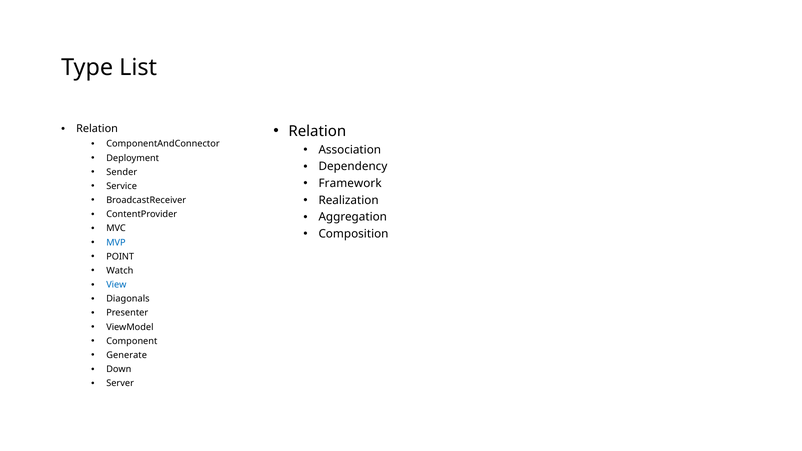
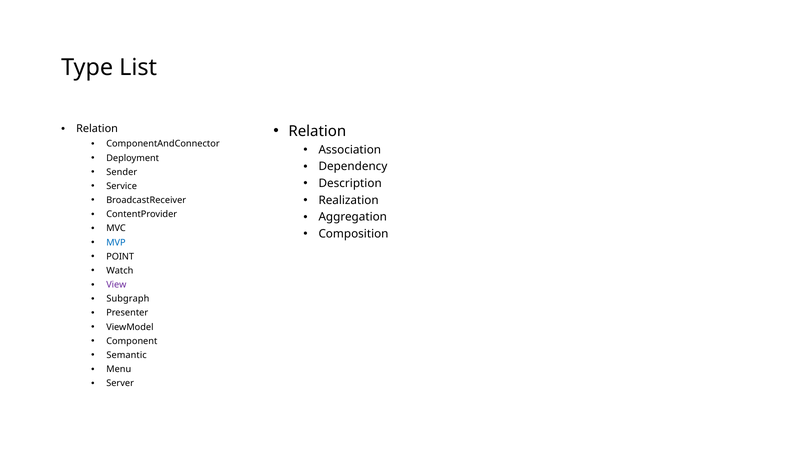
Framework: Framework -> Description (350, 183)
View colour: blue -> purple (116, 285)
Diagonals: Diagonals -> Subgraph (128, 299)
Generate: Generate -> Semantic (127, 355)
Down: Down -> Menu (119, 369)
